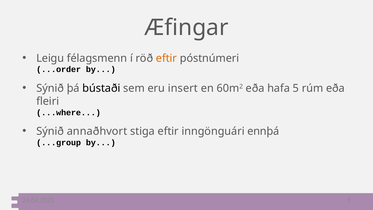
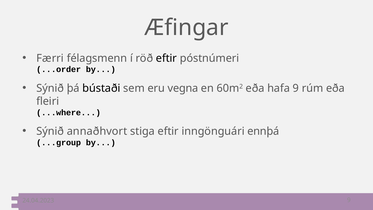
Leigu: Leigu -> Færri (50, 58)
eftir colour: orange -> black (166, 58)
insert: insert -> vegna (183, 88)
hafa 5: 5 -> 9 (296, 88)
